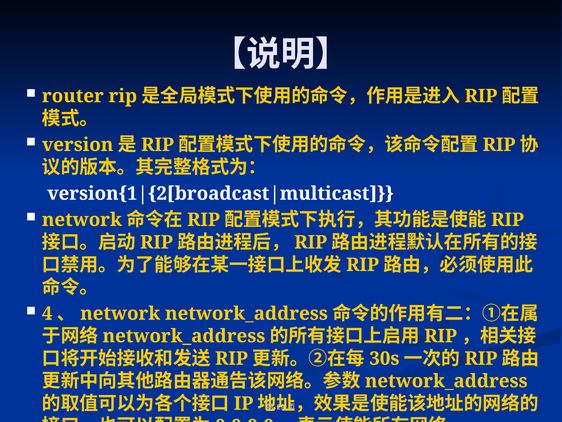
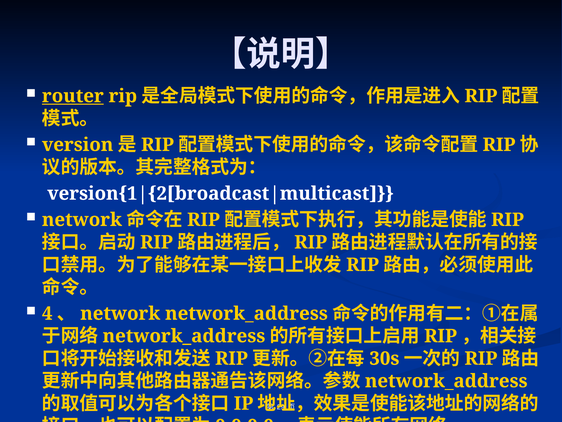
router underline: none -> present (73, 96)
